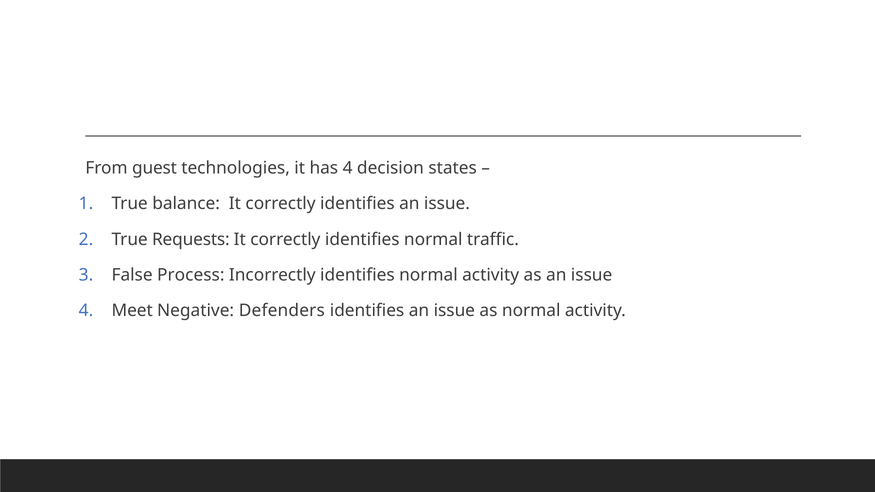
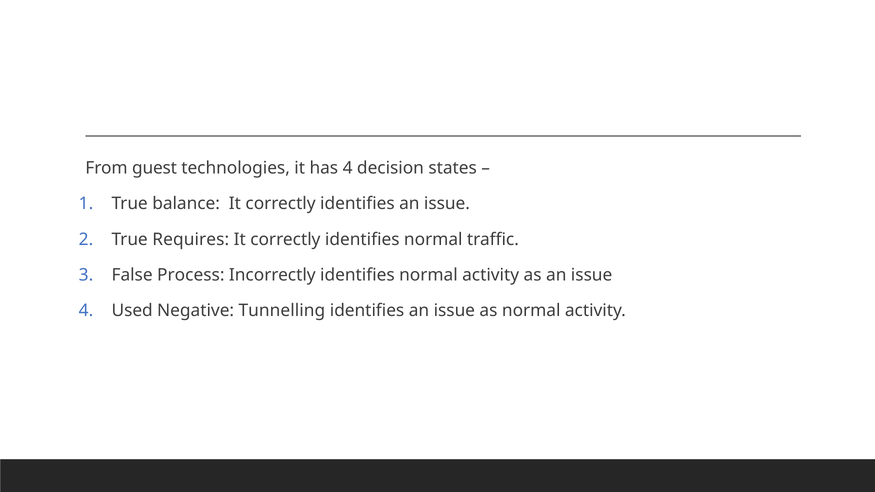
Requests: Requests -> Requires (191, 239)
Meet: Meet -> Used (132, 311)
Defenders: Defenders -> Tunnelling (282, 311)
